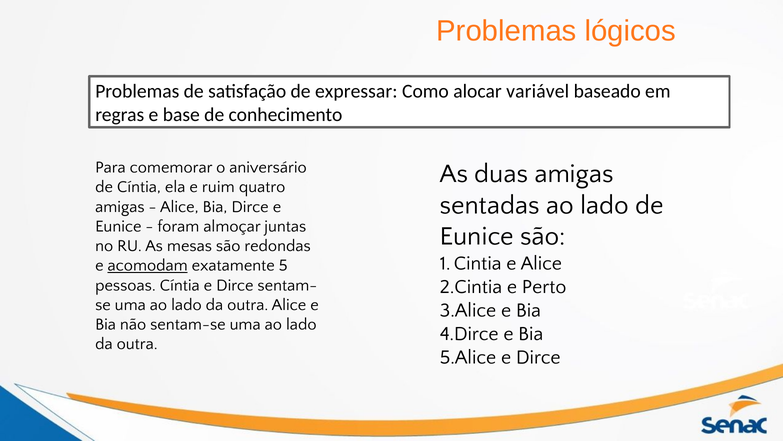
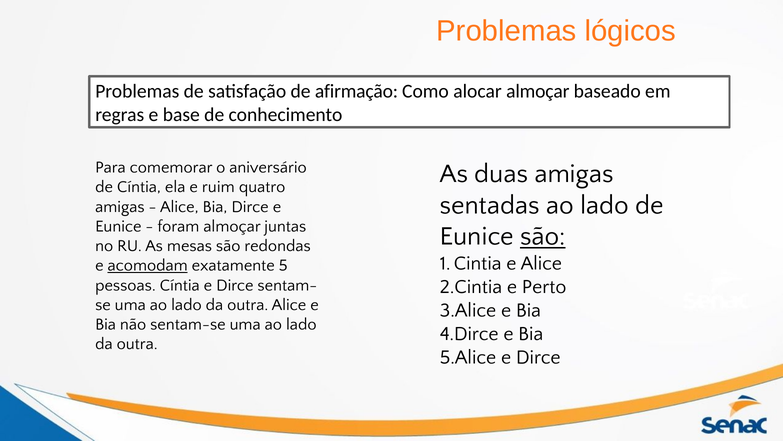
expressar: expressar -> afirmação (356, 91)
alocar variável: variável -> almoçar (538, 91)
são underline: none -> present (543, 236)
